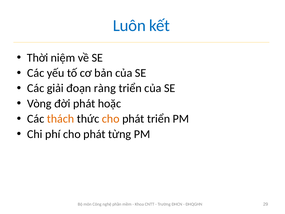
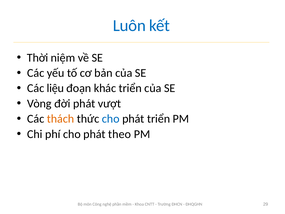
giải: giải -> liệu (55, 88)
ràng: ràng -> khác (105, 88)
hoặc: hoặc -> vượt (109, 103)
cho colour: orange -> blue (111, 119)
từng: từng -> theo (120, 134)
